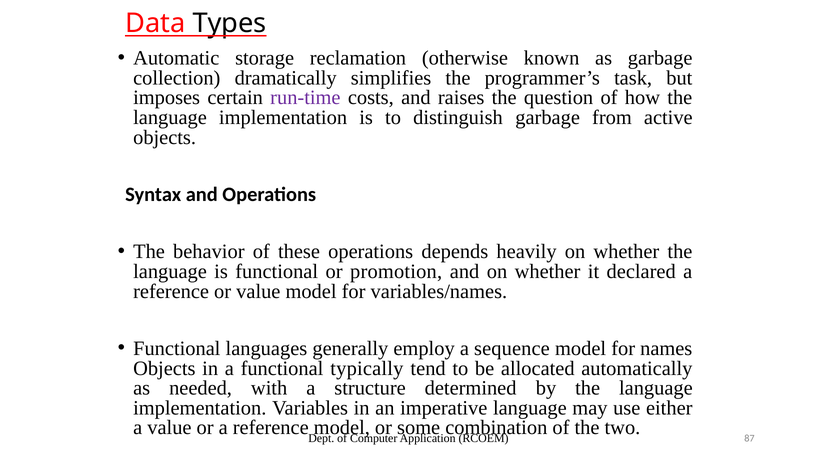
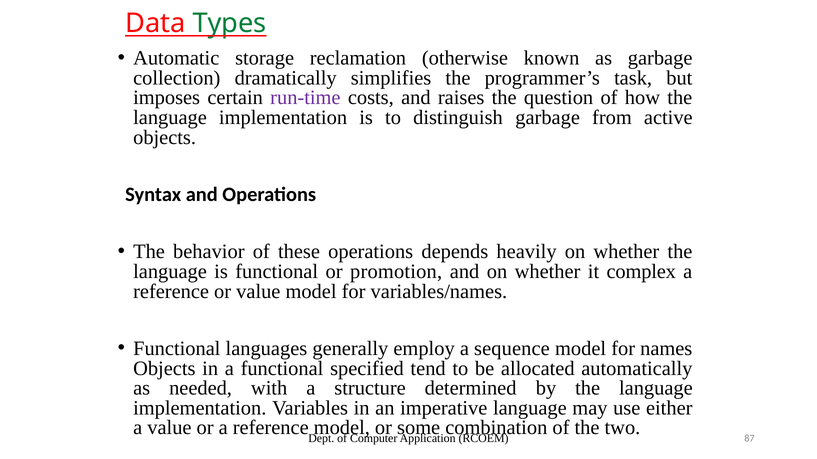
Types colour: black -> green (229, 23)
declared: declared -> complex (641, 272)
typically: typically -> specified (367, 369)
